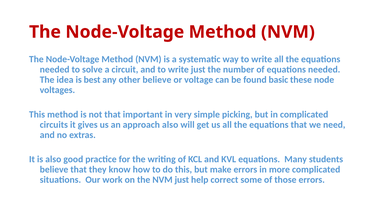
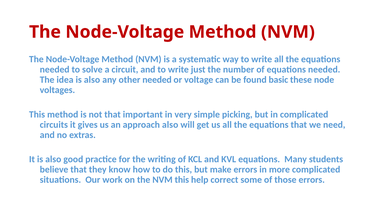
idea is best: best -> also (92, 80)
other believe: believe -> needed (157, 80)
NVM just: just -> this (182, 180)
